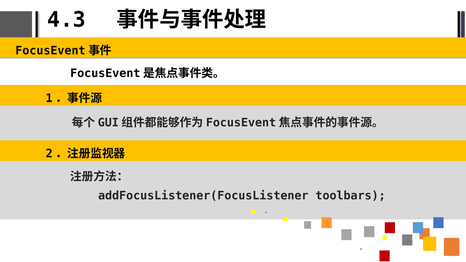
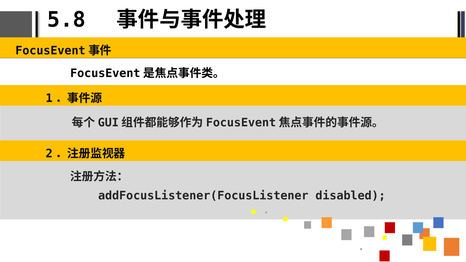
4.3: 4.3 -> 5.8 (66, 20)
toolbars: toolbars -> disabled (351, 196)
